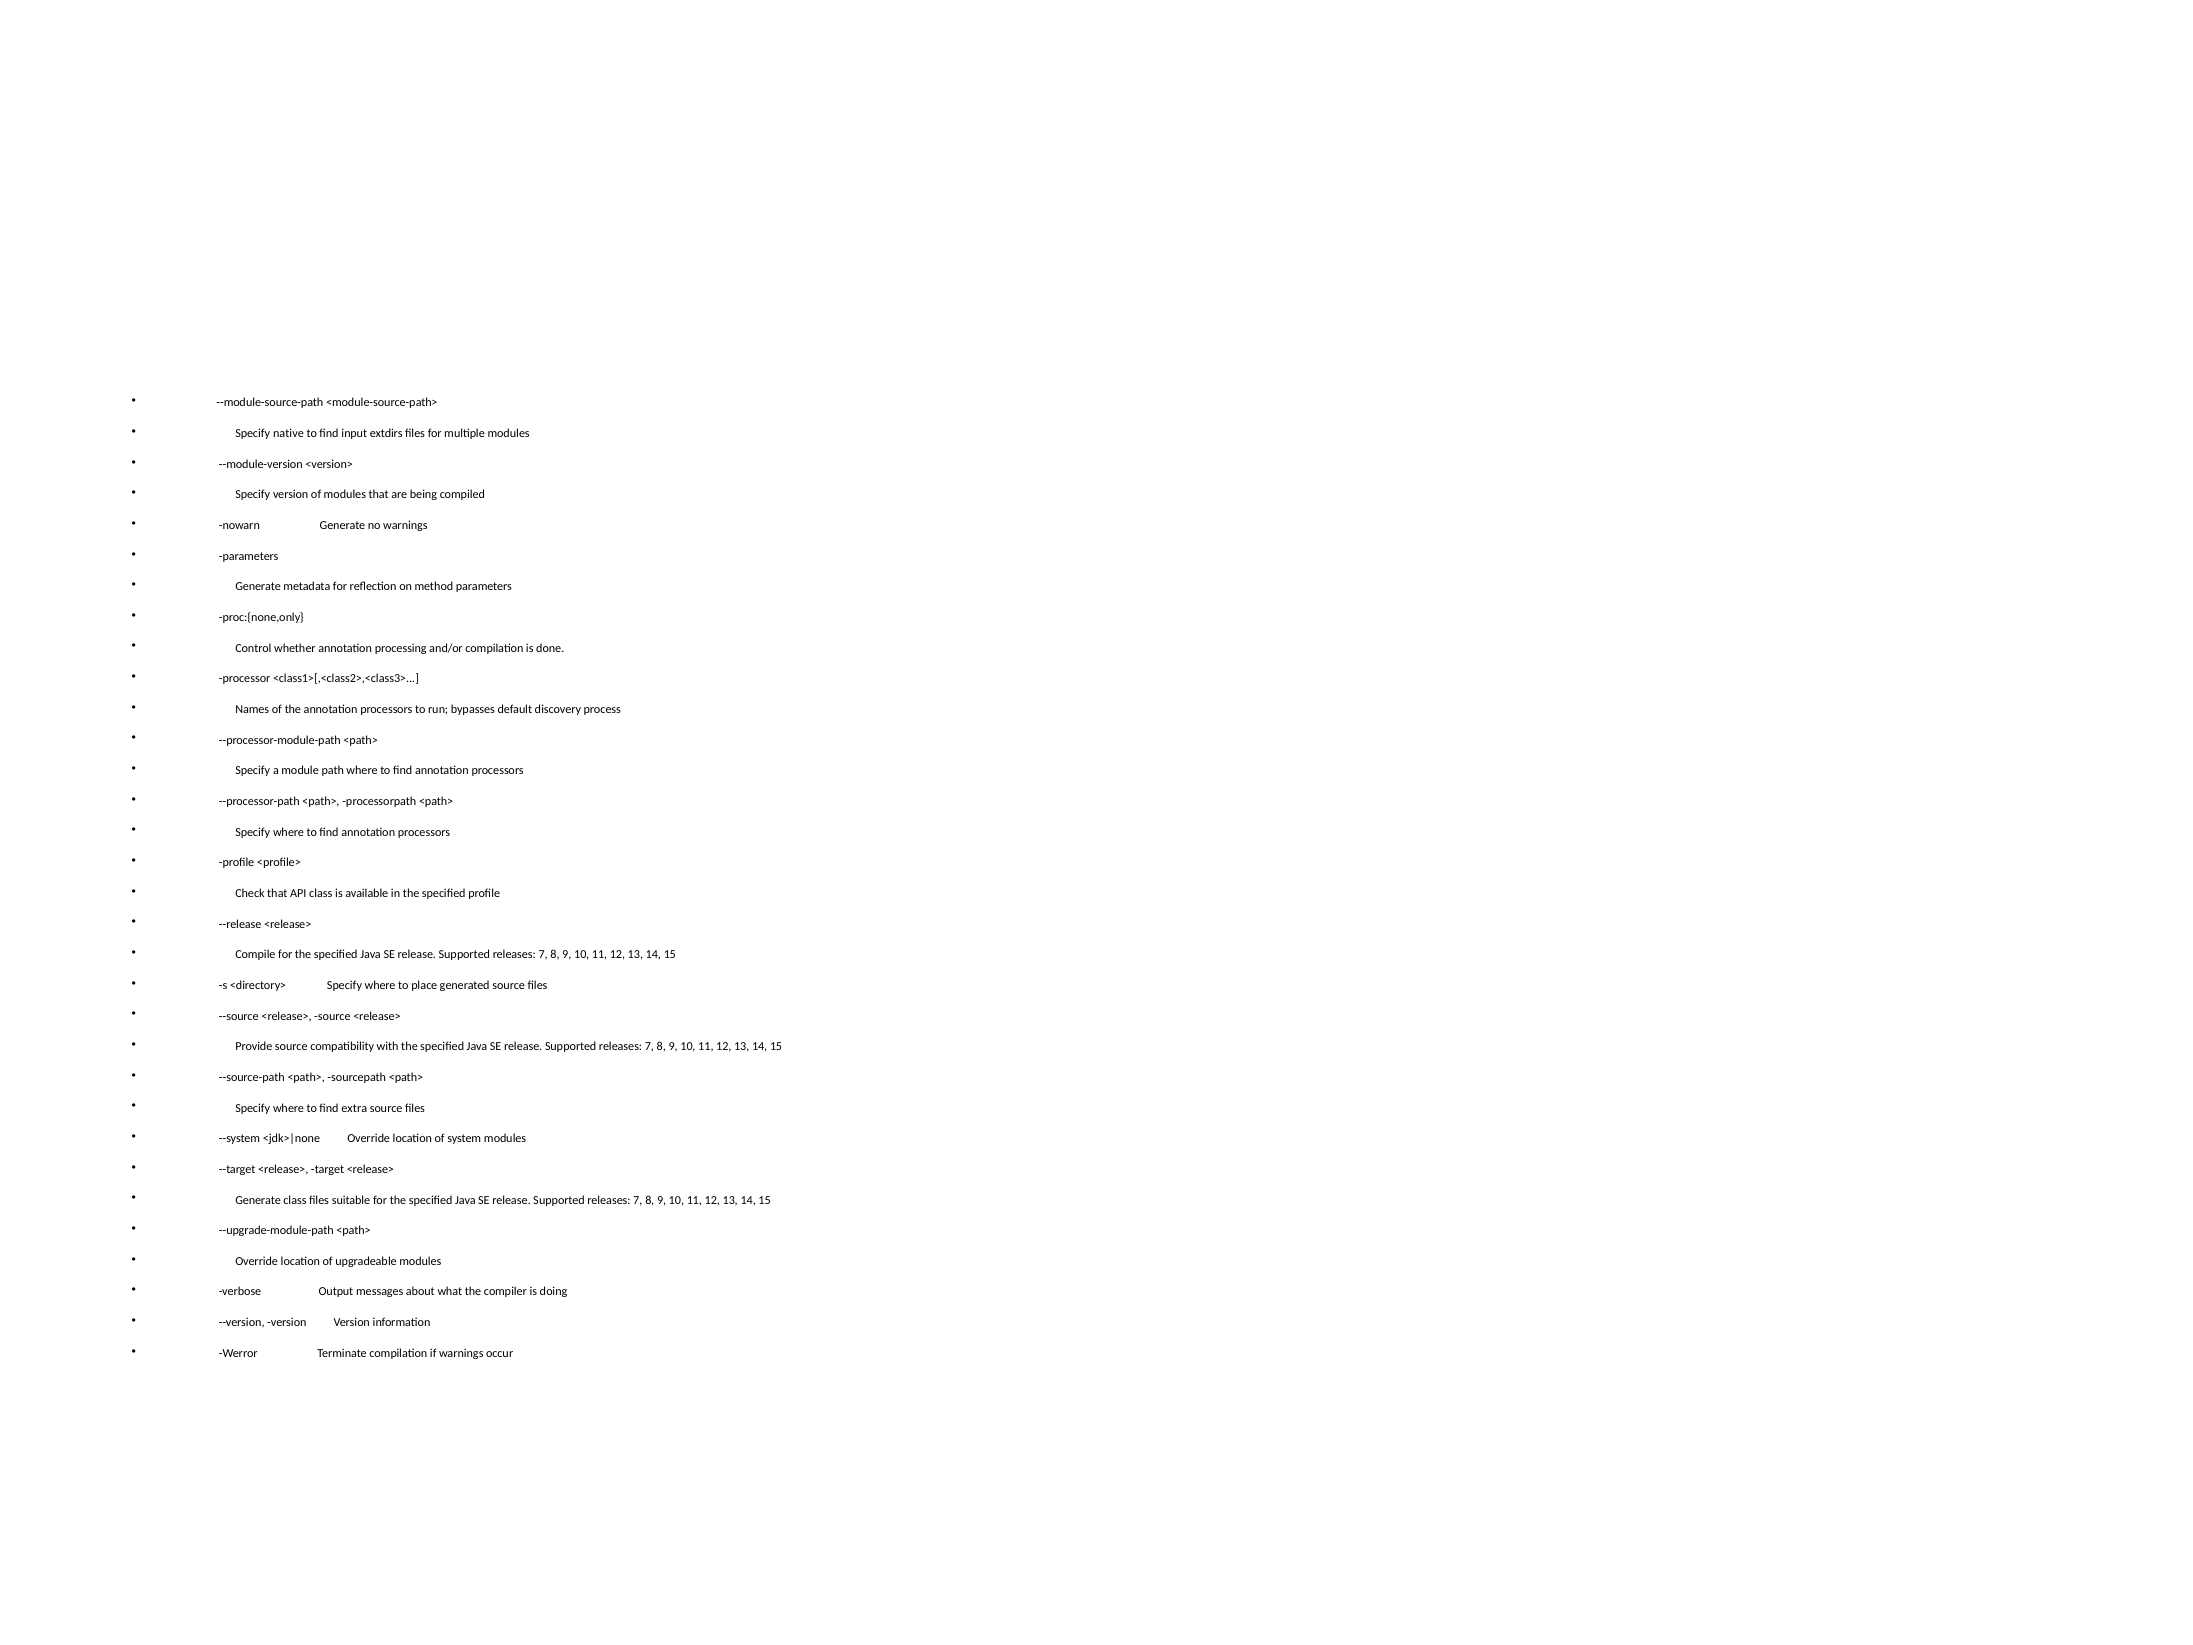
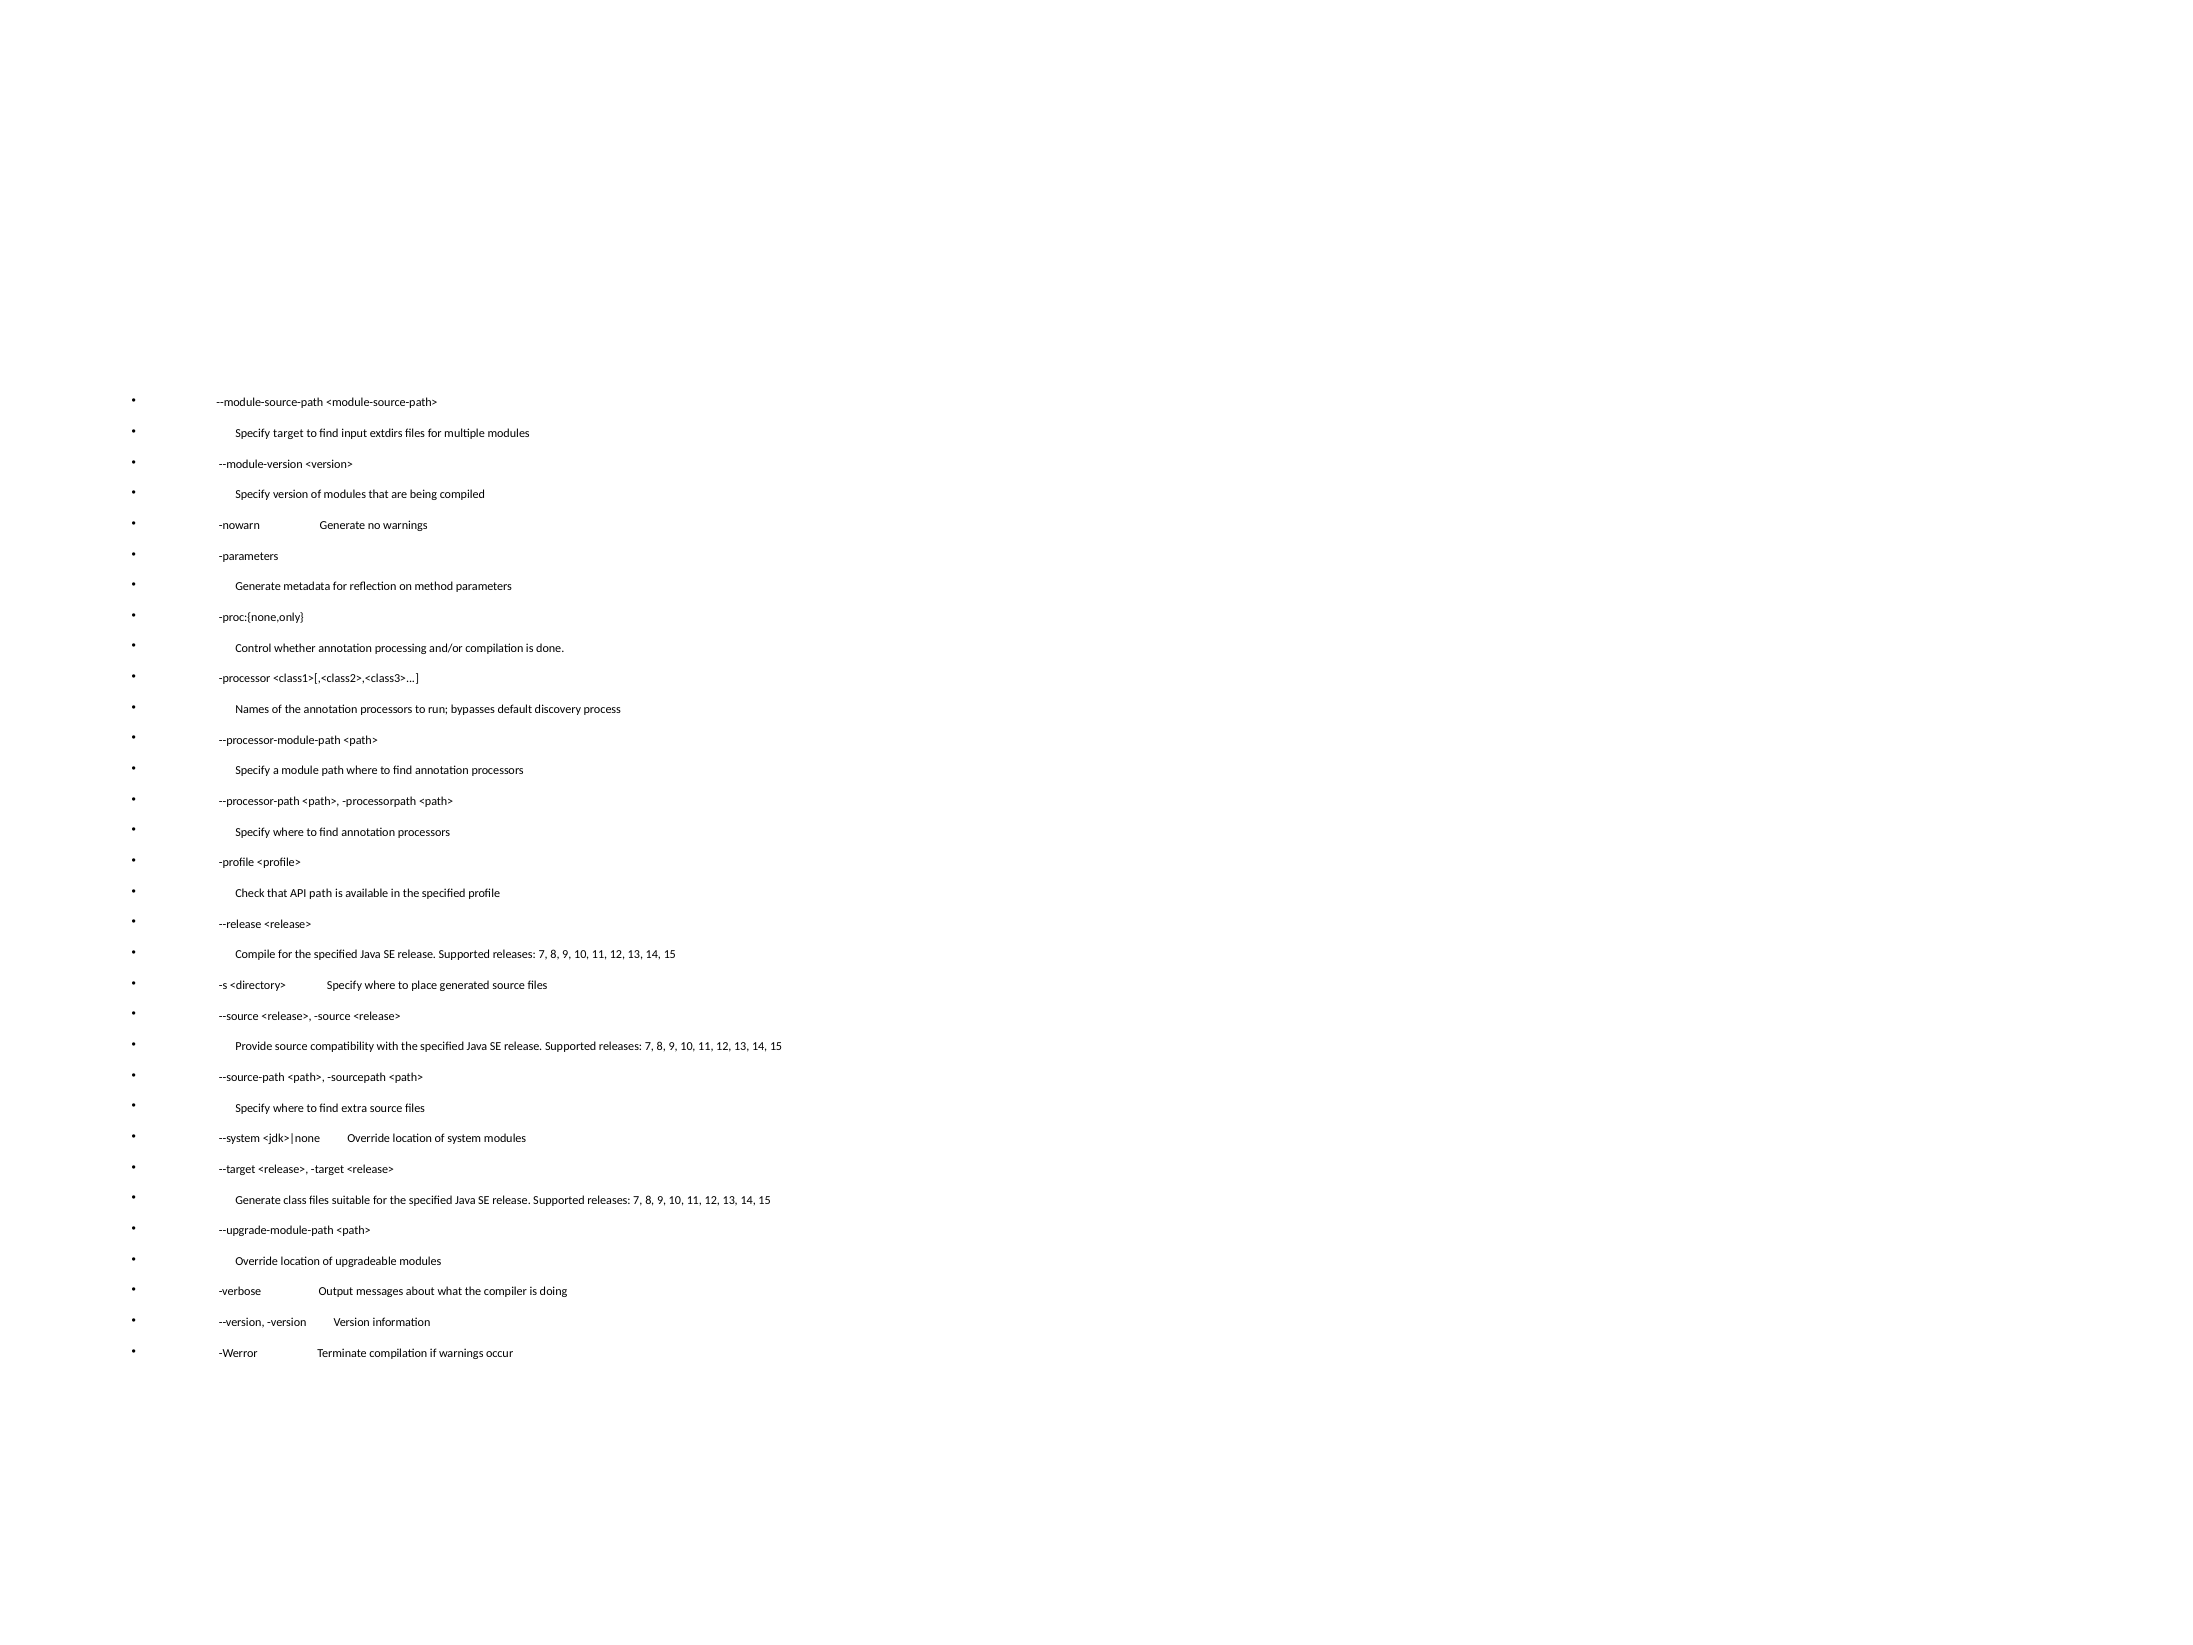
Specify native: native -> target (288, 434)
API class: class -> path (321, 893)
